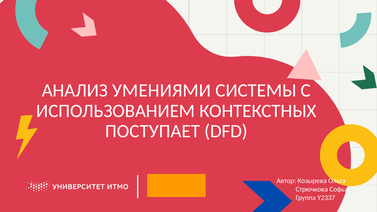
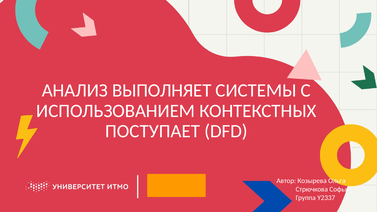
УМЕНИЯМИ: УМЕНИЯМИ -> ВЫПОЛНЯЕТ (162, 91)
